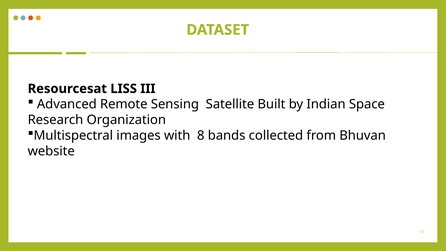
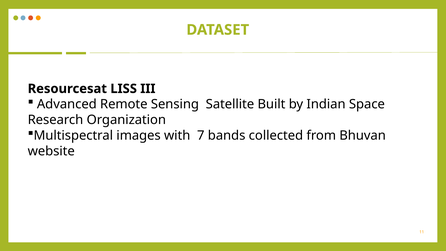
8: 8 -> 7 (201, 136)
